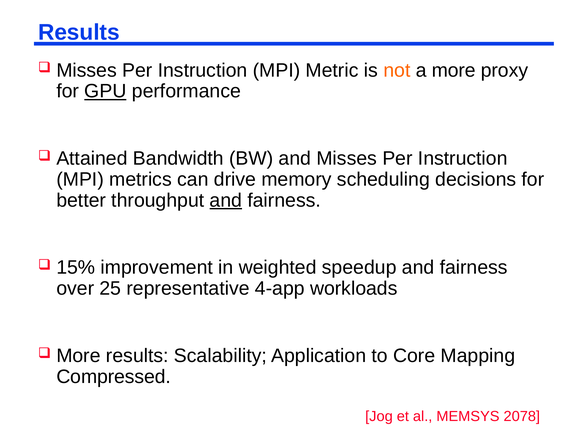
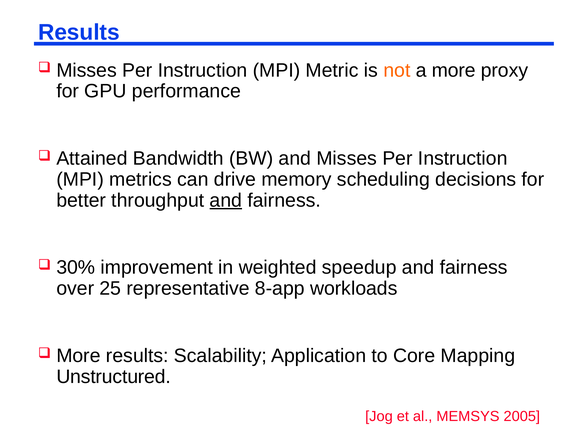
GPU underline: present -> none (105, 91)
15%: 15% -> 30% (76, 268)
4-app: 4-app -> 8-app (280, 289)
Compressed: Compressed -> Unstructured (114, 377)
2078: 2078 -> 2005 (522, 417)
